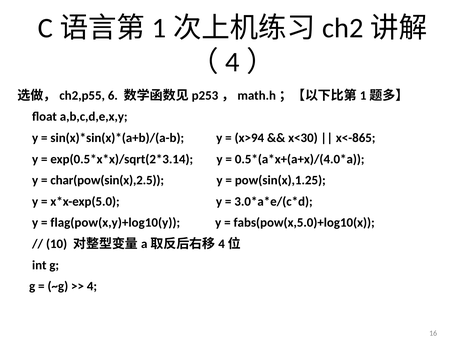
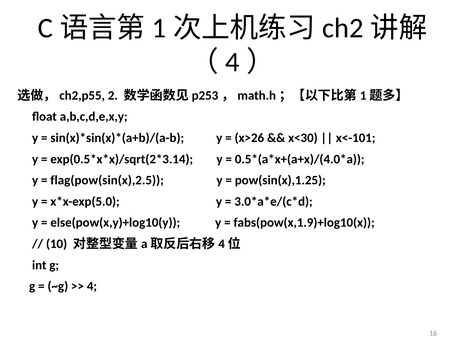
6: 6 -> 2 (113, 95)
x>94: x>94 -> x>26 (249, 138)
x<-865: x<-865 -> x<-101 (356, 138)
char(pow(sin(x),2.5: char(pow(sin(x),2.5 -> flag(pow(sin(x),2.5 (107, 180)
flag(pow(x,y)+log10(y: flag(pow(x,y)+log10(y -> else(pow(x,y)+log10(y (115, 223)
fabs(pow(x,5.0)+log10(x: fabs(pow(x,5.0)+log10(x -> fabs(pow(x,1.9)+log10(x (304, 223)
